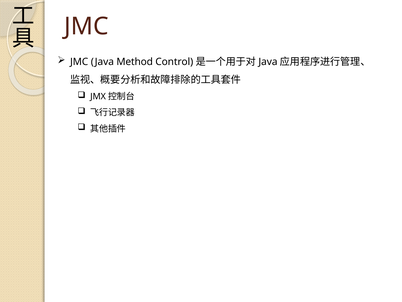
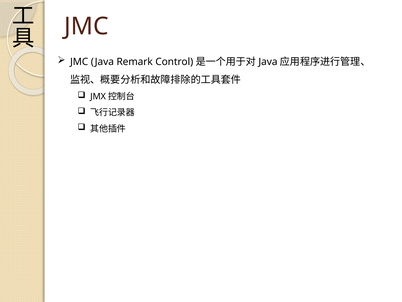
Method: Method -> Remark (135, 62)
